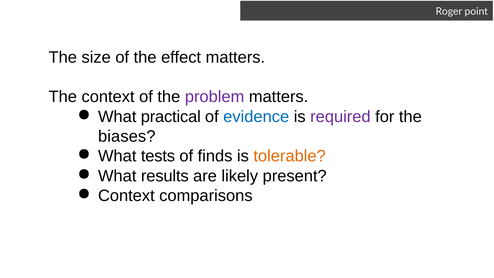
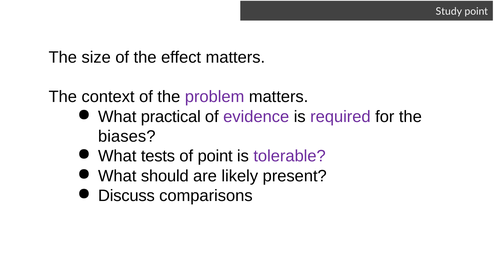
Roger: Roger -> Study (449, 11)
evidence colour: blue -> purple (256, 117)
of finds: finds -> point (215, 156)
tolerable colour: orange -> purple (290, 156)
results: results -> should (165, 176)
Context: Context -> Discuss (126, 196)
